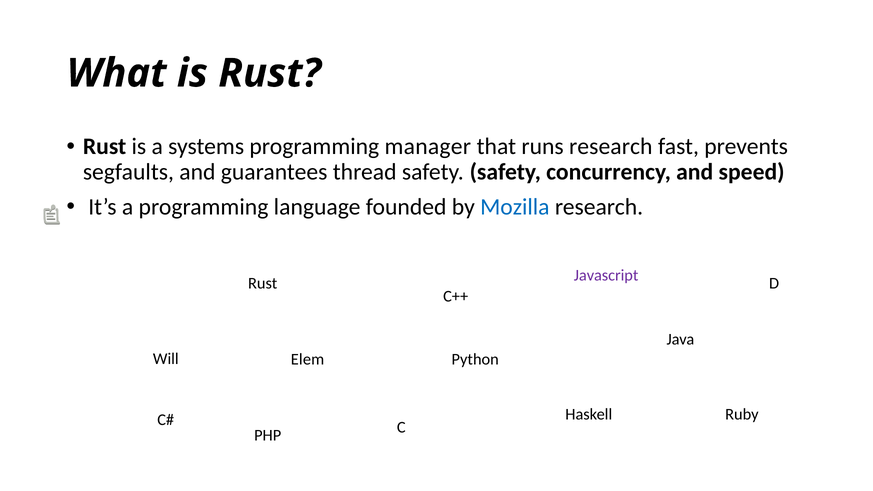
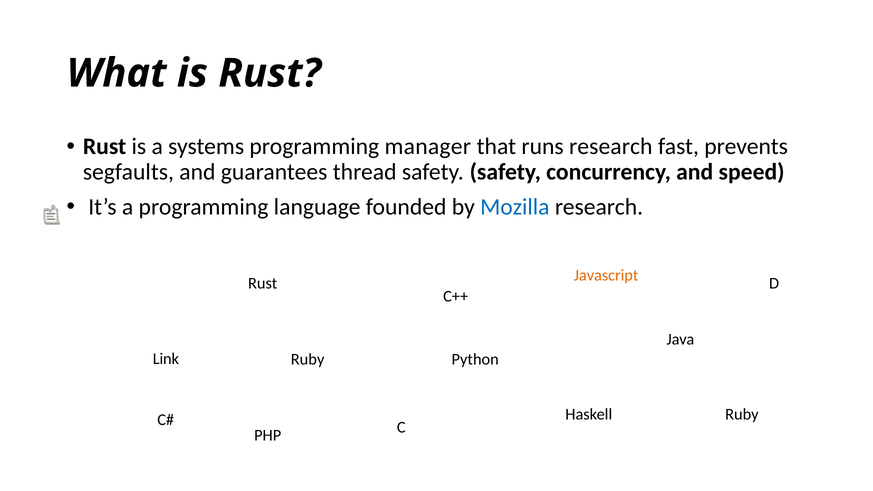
Javascript colour: purple -> orange (606, 275)
Will: Will -> Link (166, 359)
Elem: Elem -> Ruby (308, 359)
